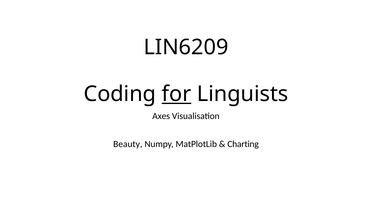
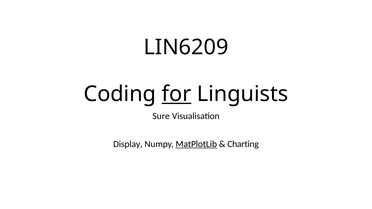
Axes: Axes -> Sure (161, 116)
Beauty: Beauty -> Display (128, 144)
MatPlotLib underline: none -> present (196, 144)
